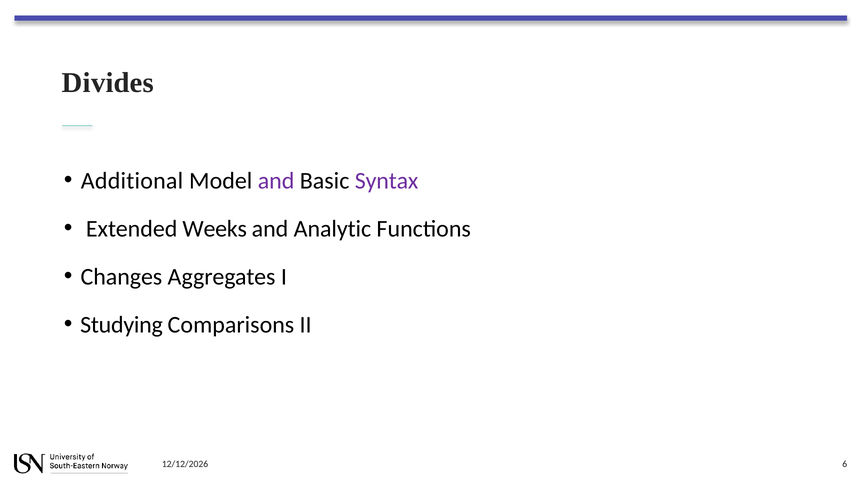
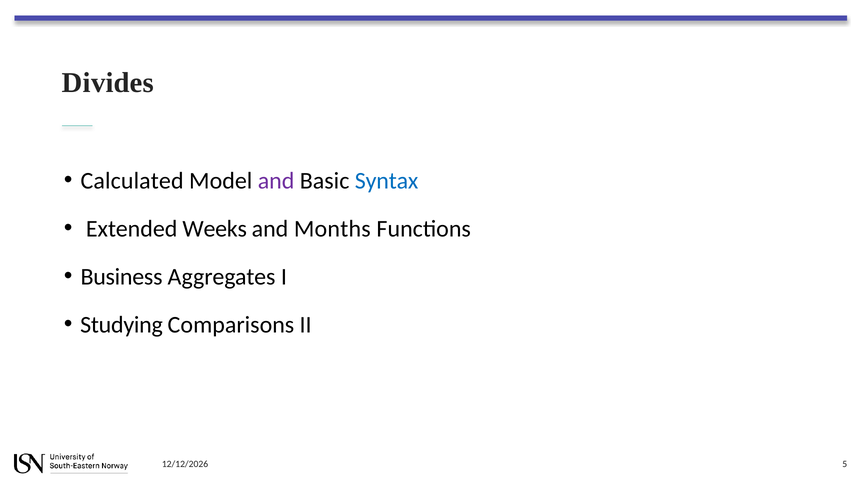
Additional: Additional -> Calculated (132, 181)
Syntax colour: purple -> blue (387, 181)
Analytic: Analytic -> Months (332, 229)
Changes: Changes -> Business (122, 277)
6: 6 -> 5 (845, 464)
